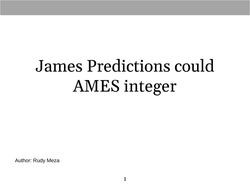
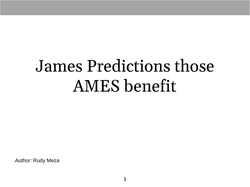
could: could -> those (194, 66)
integer: integer -> benefit (150, 86)
